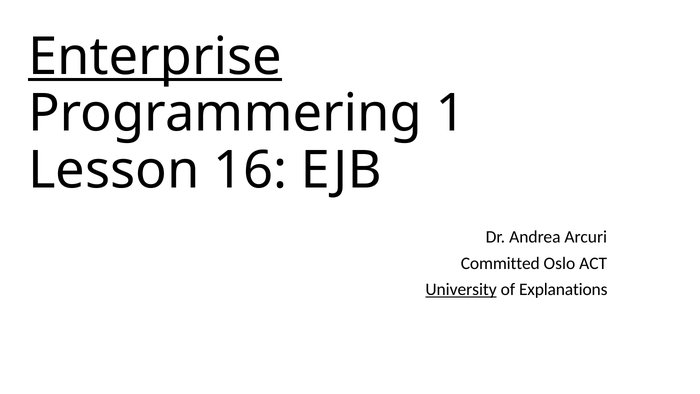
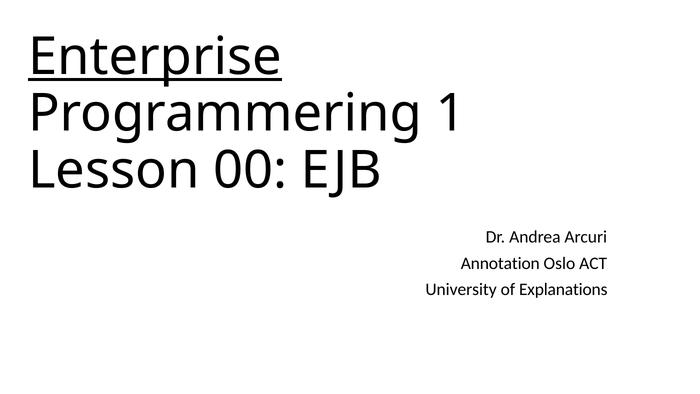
16: 16 -> 00 (250, 170)
Committed: Committed -> Annotation (500, 263)
University underline: present -> none (461, 289)
